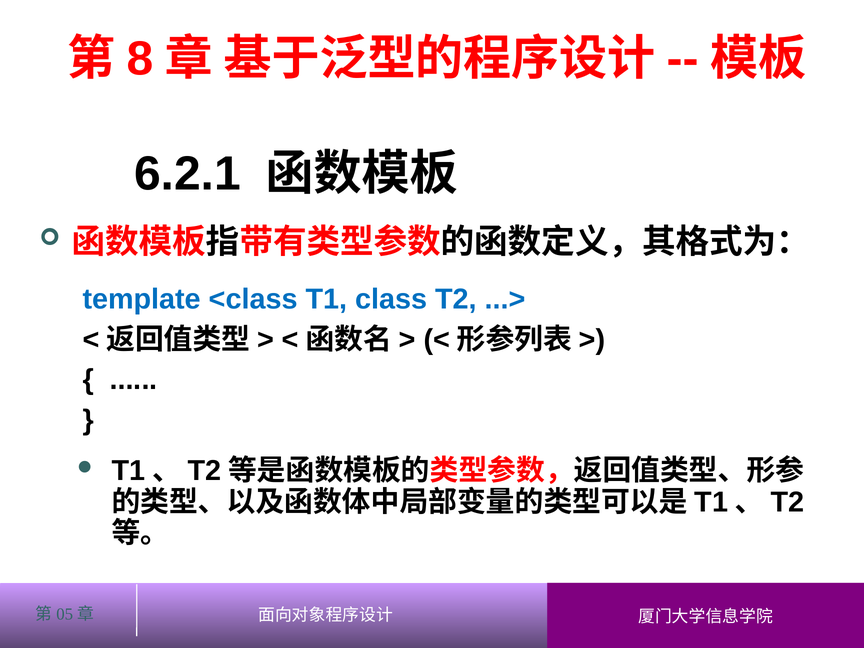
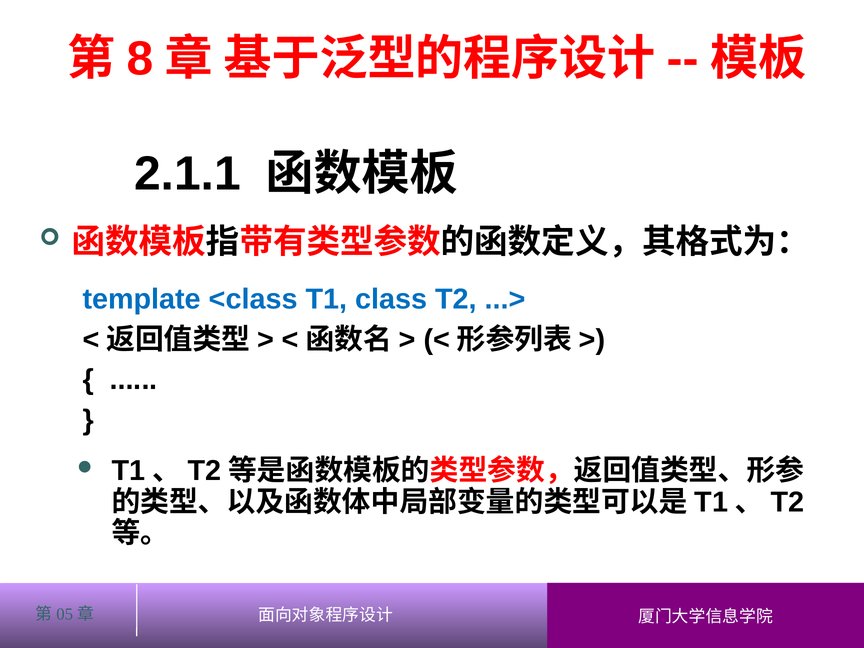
6.2.1: 6.2.1 -> 2.1.1 (188, 174)
